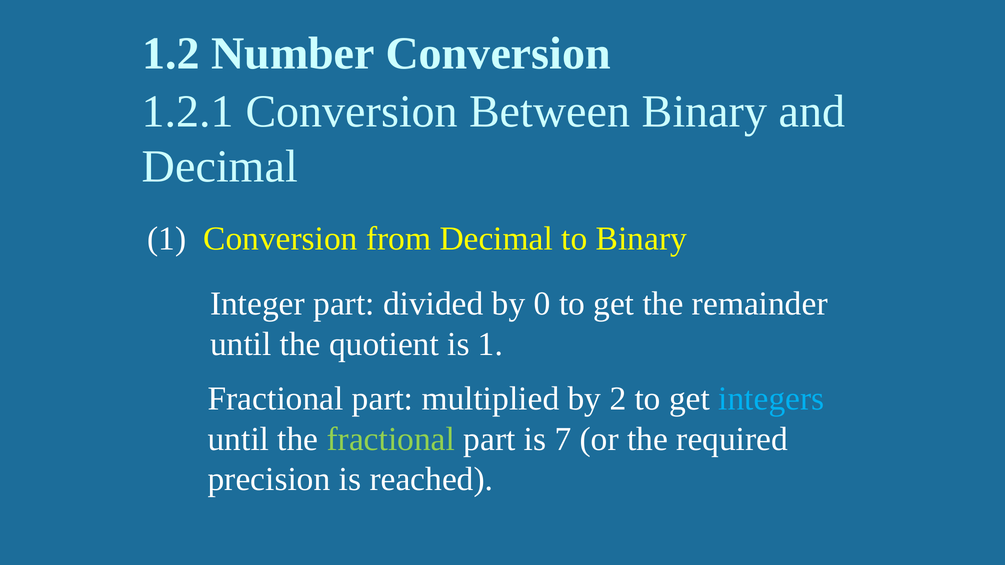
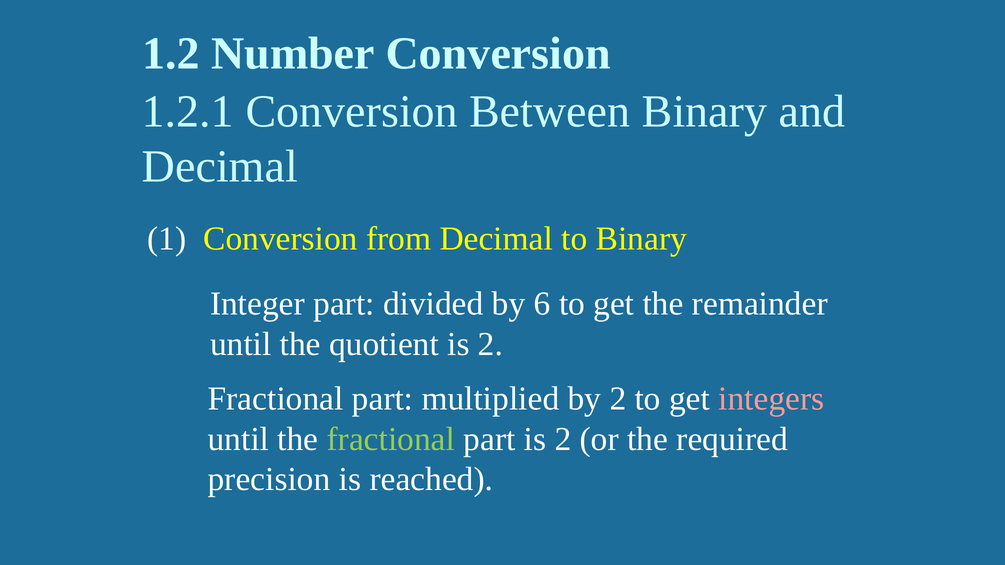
0: 0 -> 6 (542, 304)
quotient is 1: 1 -> 2 (491, 344)
integers colour: light blue -> pink (771, 399)
part is 7: 7 -> 2 (563, 439)
